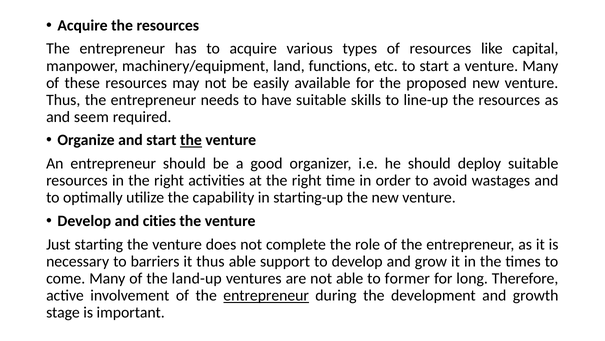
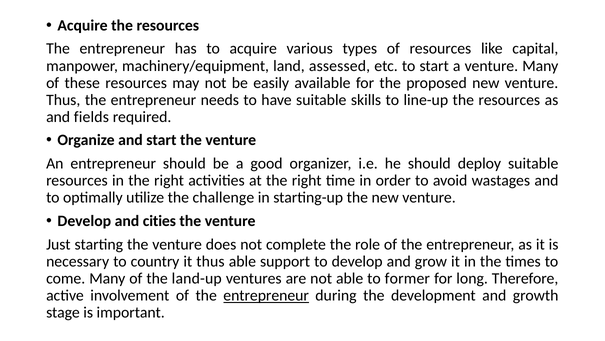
functions: functions -> assessed (340, 66)
seem: seem -> fields (91, 117)
the underline: present -> none (191, 140)
capability: capability -> challenge (223, 197)
barriers: barriers -> country (155, 261)
